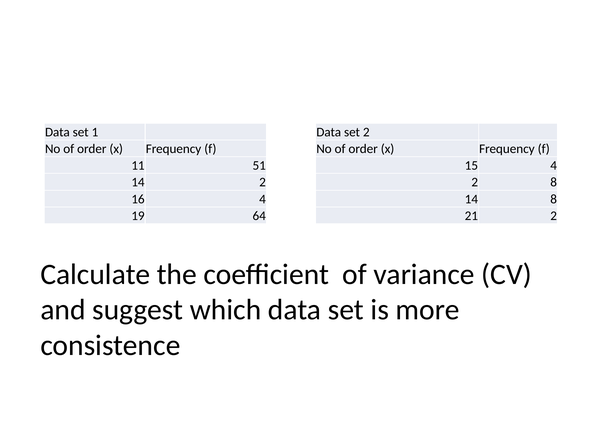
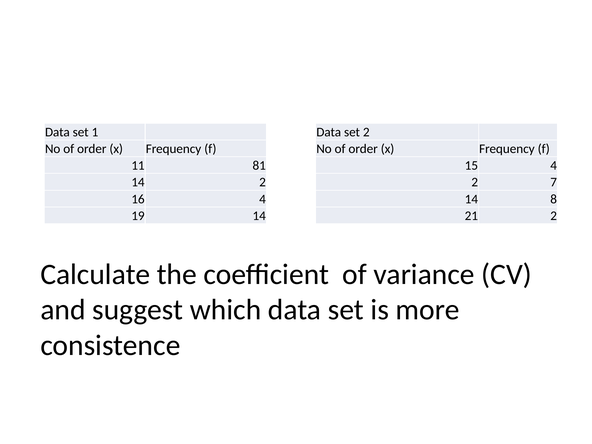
51: 51 -> 81 (259, 166)
2 8: 8 -> 7 (554, 182)
19 64: 64 -> 14 (259, 216)
